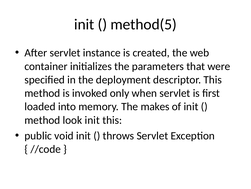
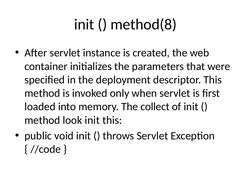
method(5: method(5 -> method(8 (144, 24)
makes: makes -> collect (155, 106)
